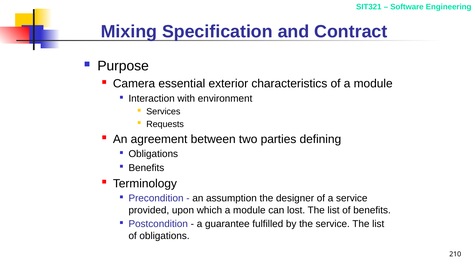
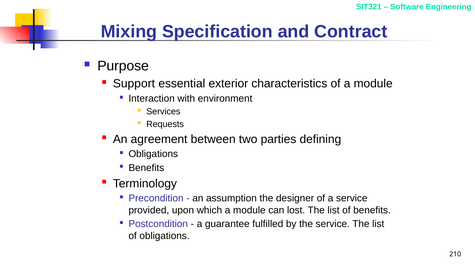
Camera: Camera -> Support (134, 84)
